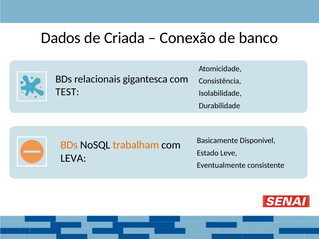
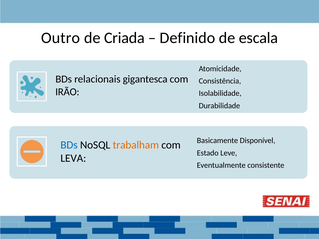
Dados: Dados -> Outro (61, 38)
Conexão: Conexão -> Definido (187, 38)
banco: banco -> escala (258, 38)
TEST: TEST -> IRÃO (67, 92)
BDs colour: orange -> blue (69, 145)
